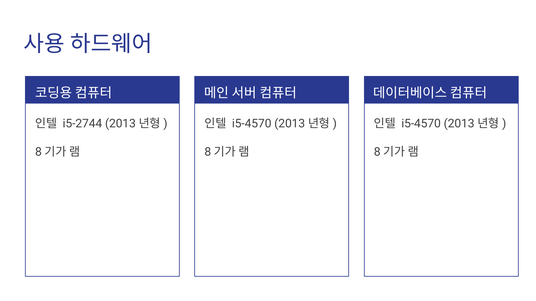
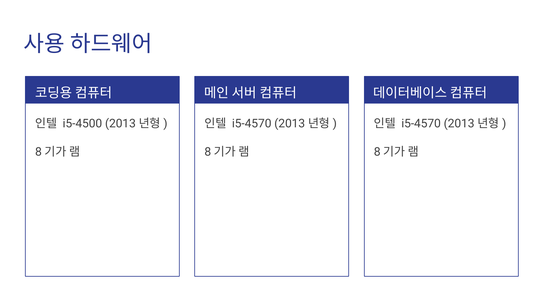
i5-2744: i5-2744 -> i5-4500 (82, 124)
